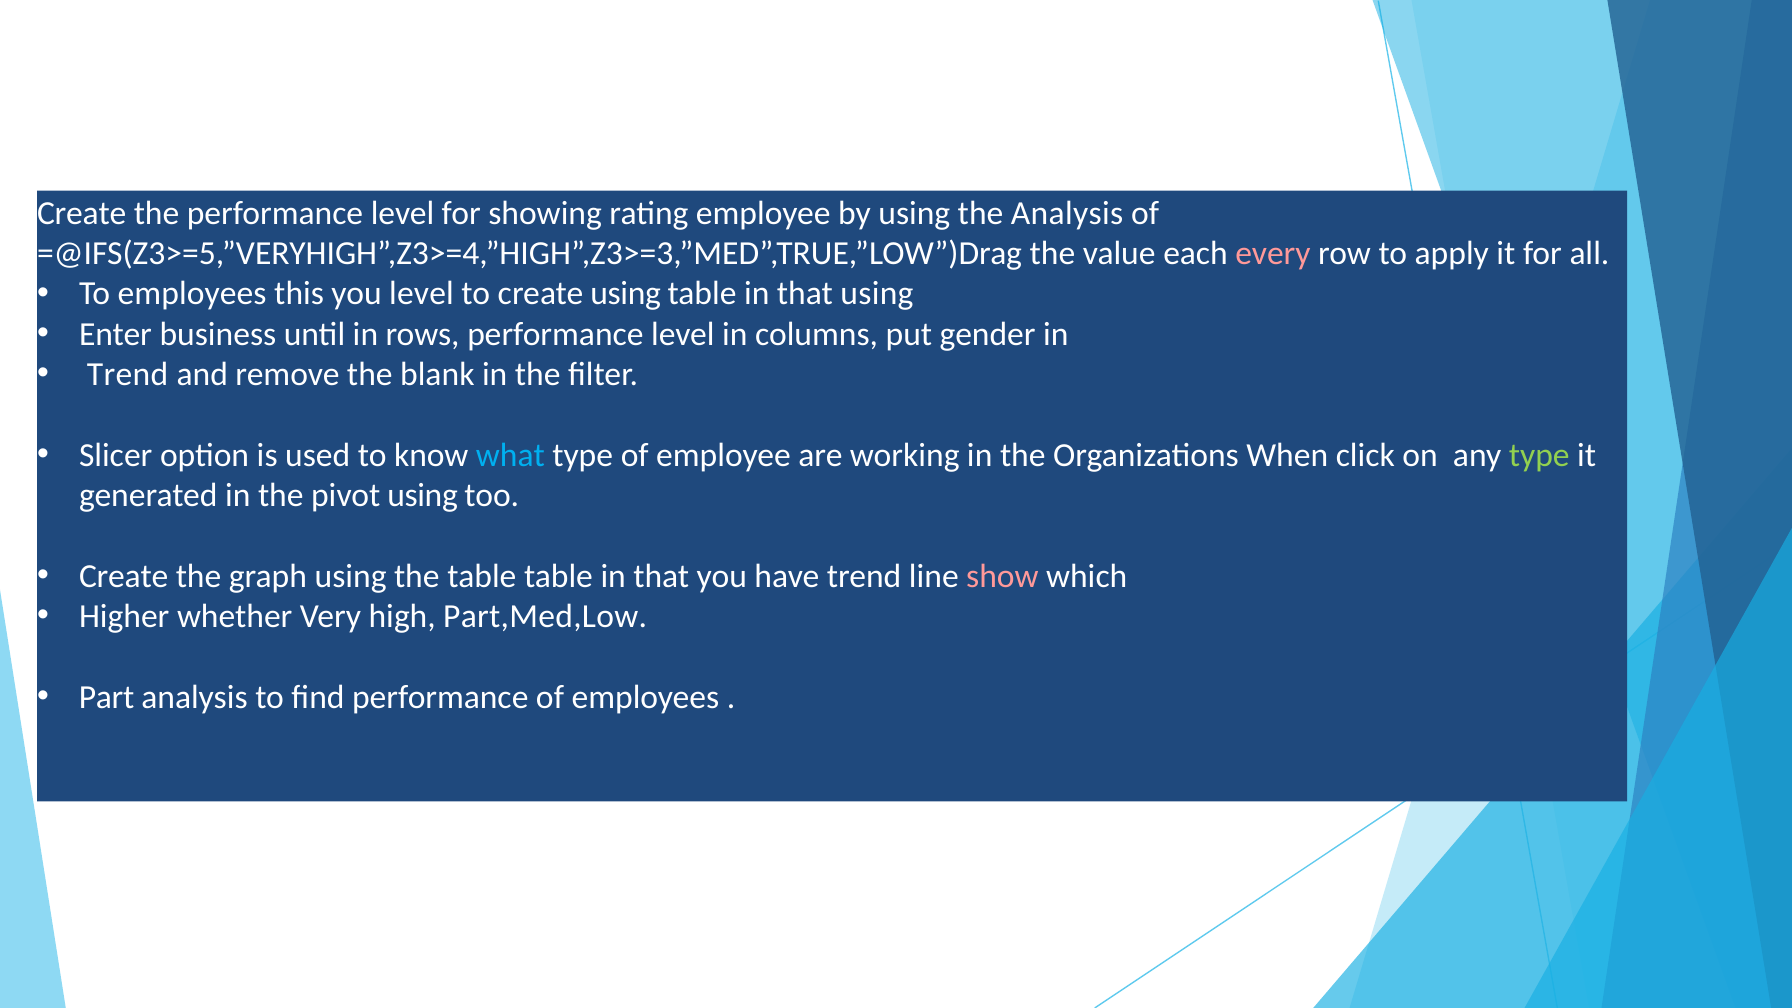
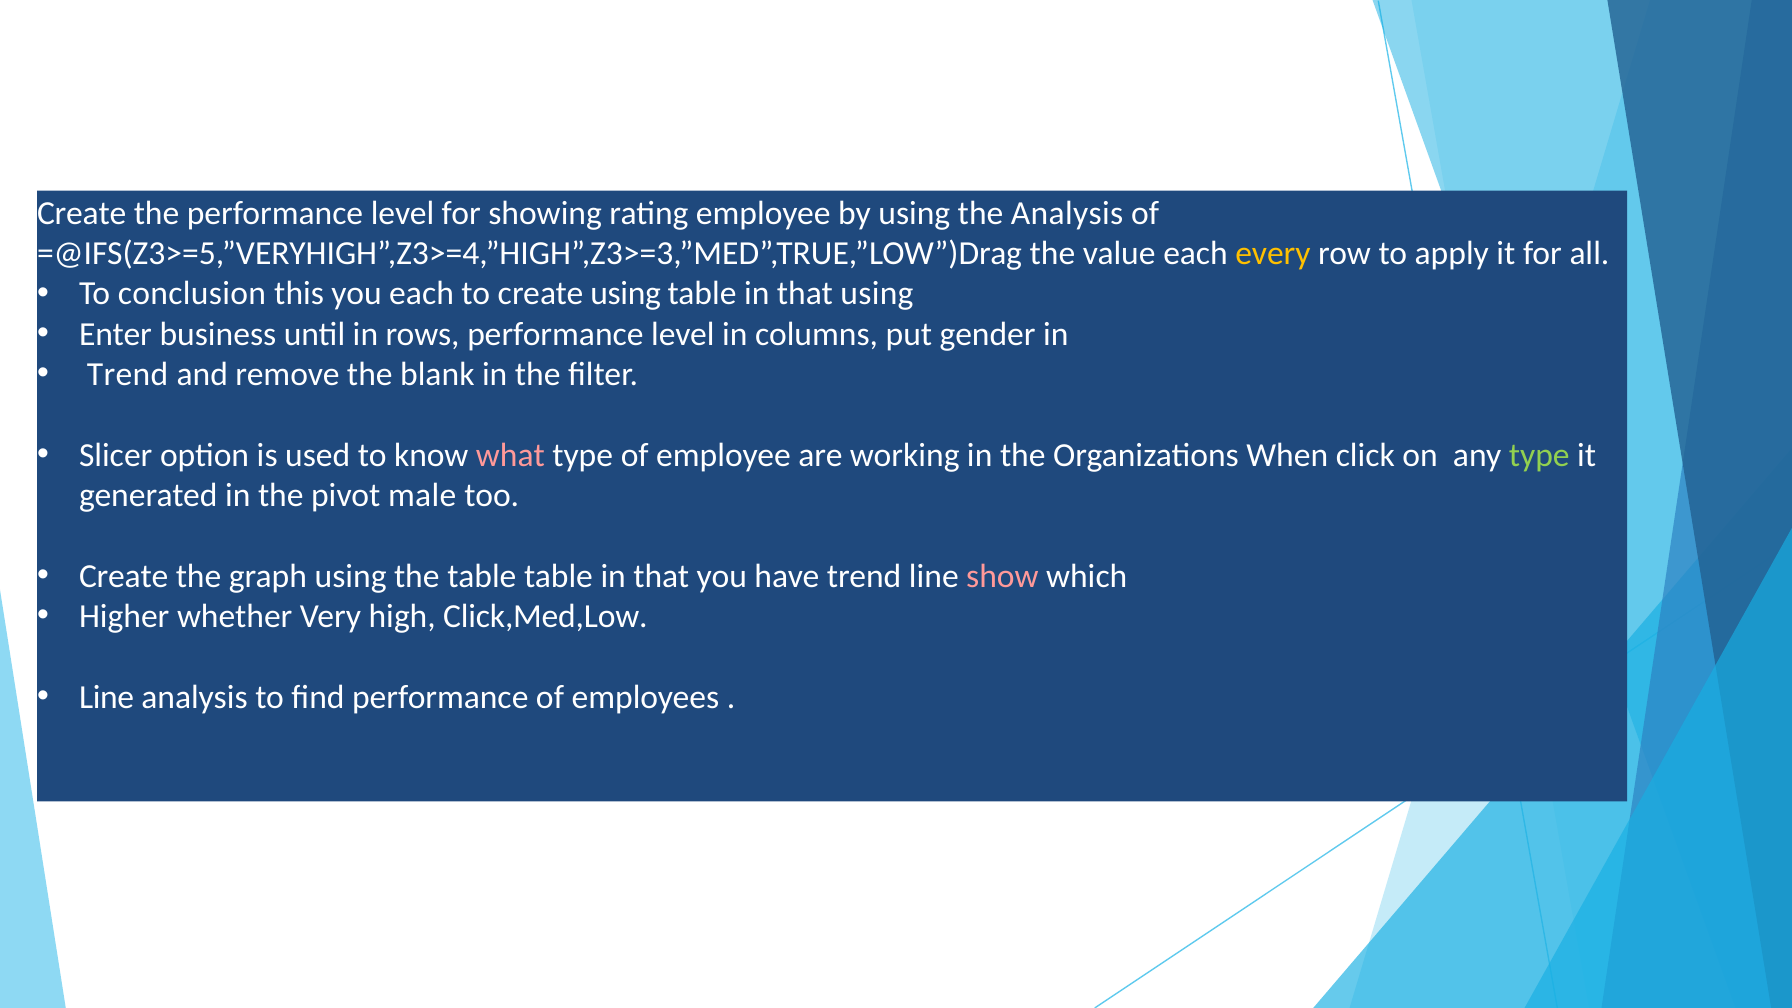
every colour: pink -> yellow (1273, 254)
To employees: employees -> conclusion (192, 294)
you level: level -> each (422, 294)
what colour: light blue -> pink (510, 455)
pivot using: using -> male (422, 495)
Part,Med,Low: Part,Med,Low -> Click,Med,Low (545, 616)
Part: Part -> Line (107, 697)
